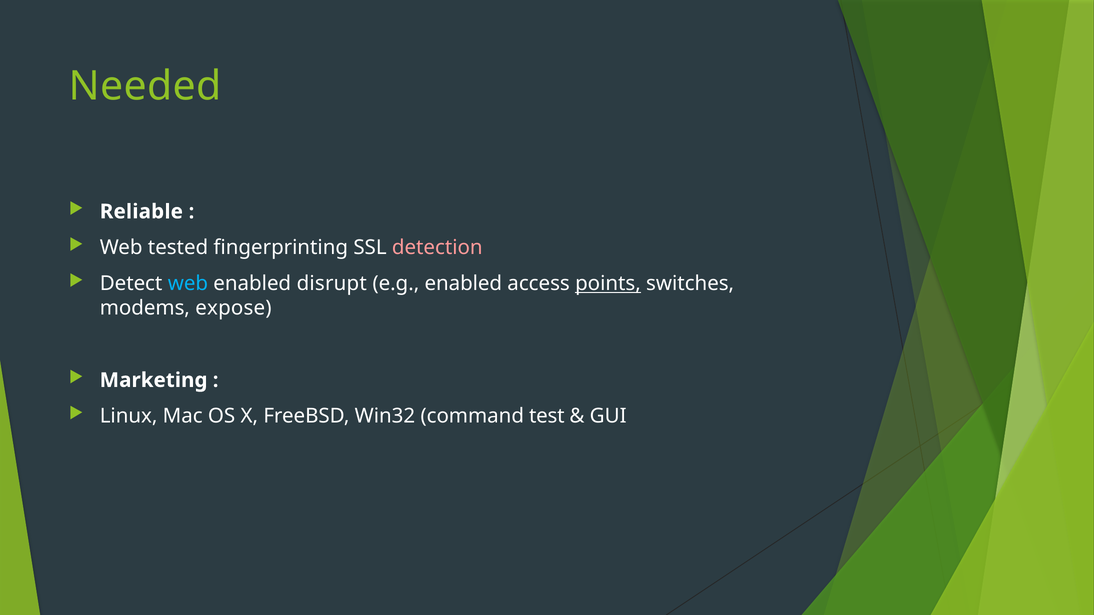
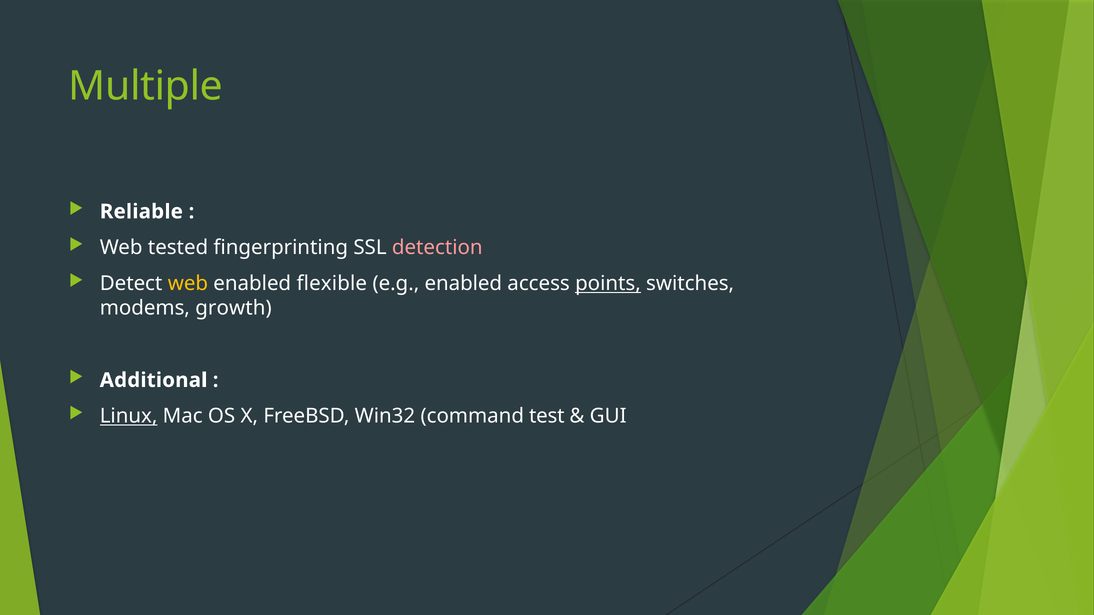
Needed: Needed -> Multiple (146, 86)
web colour: light blue -> yellow (188, 284)
disrupt: disrupt -> flexible (332, 284)
expose: expose -> growth (233, 308)
Marketing: Marketing -> Additional (154, 380)
Linux underline: none -> present (129, 416)
